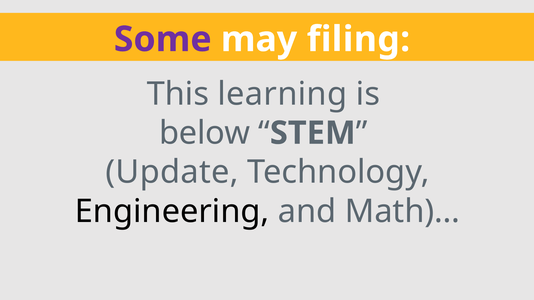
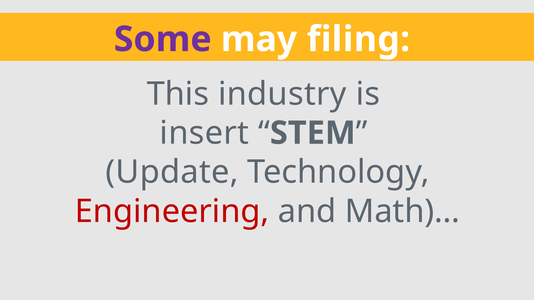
learning: learning -> industry (282, 94)
below: below -> insert (204, 133)
Engineering colour: black -> red (172, 212)
